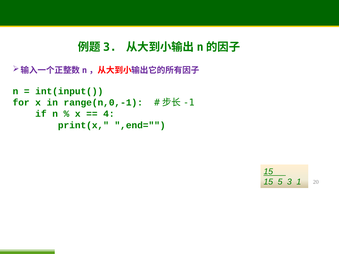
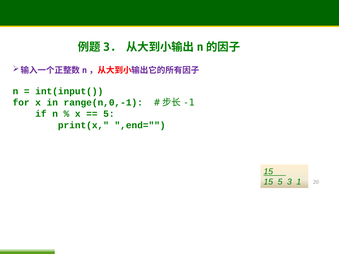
4: 4 -> 5 (109, 114)
